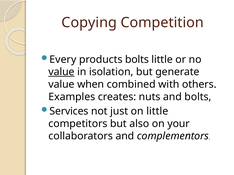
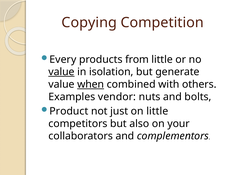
products bolts: bolts -> from (137, 60)
when underline: none -> present (91, 85)
creates: creates -> vendor (117, 97)
Services: Services -> Product (69, 111)
